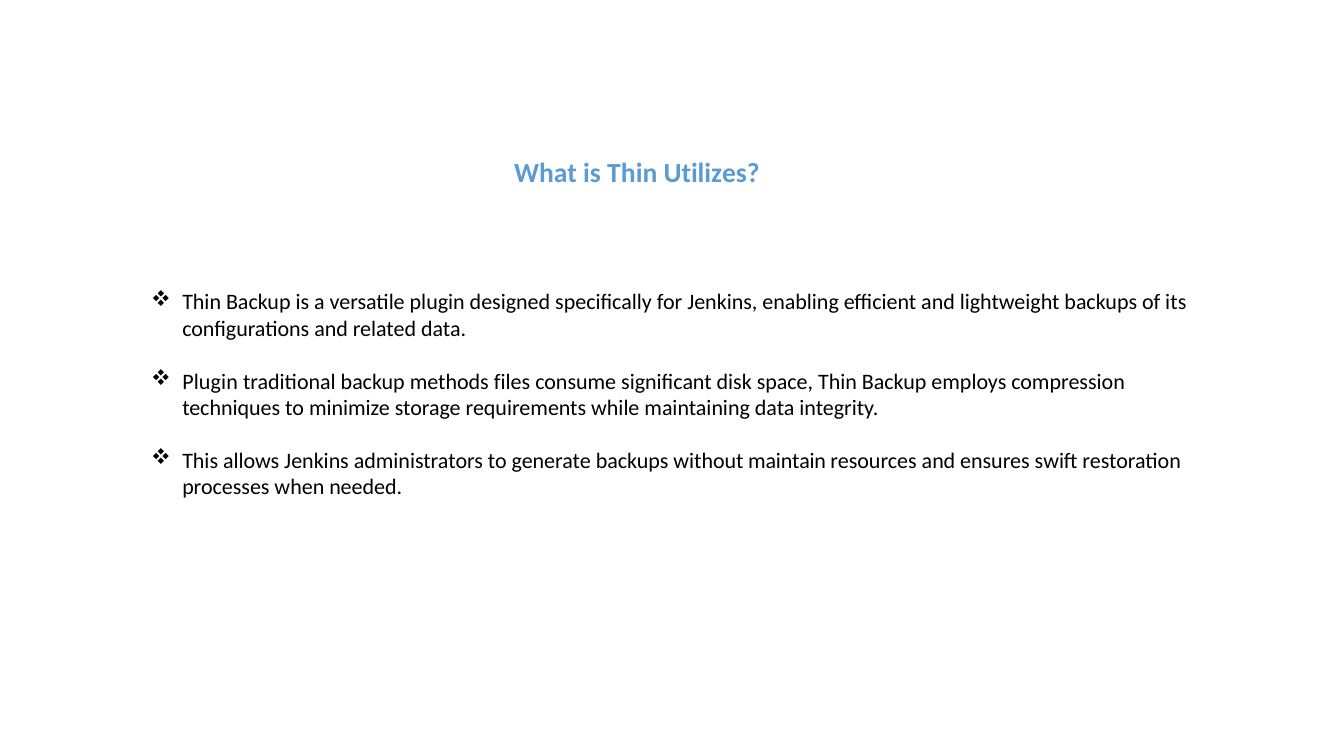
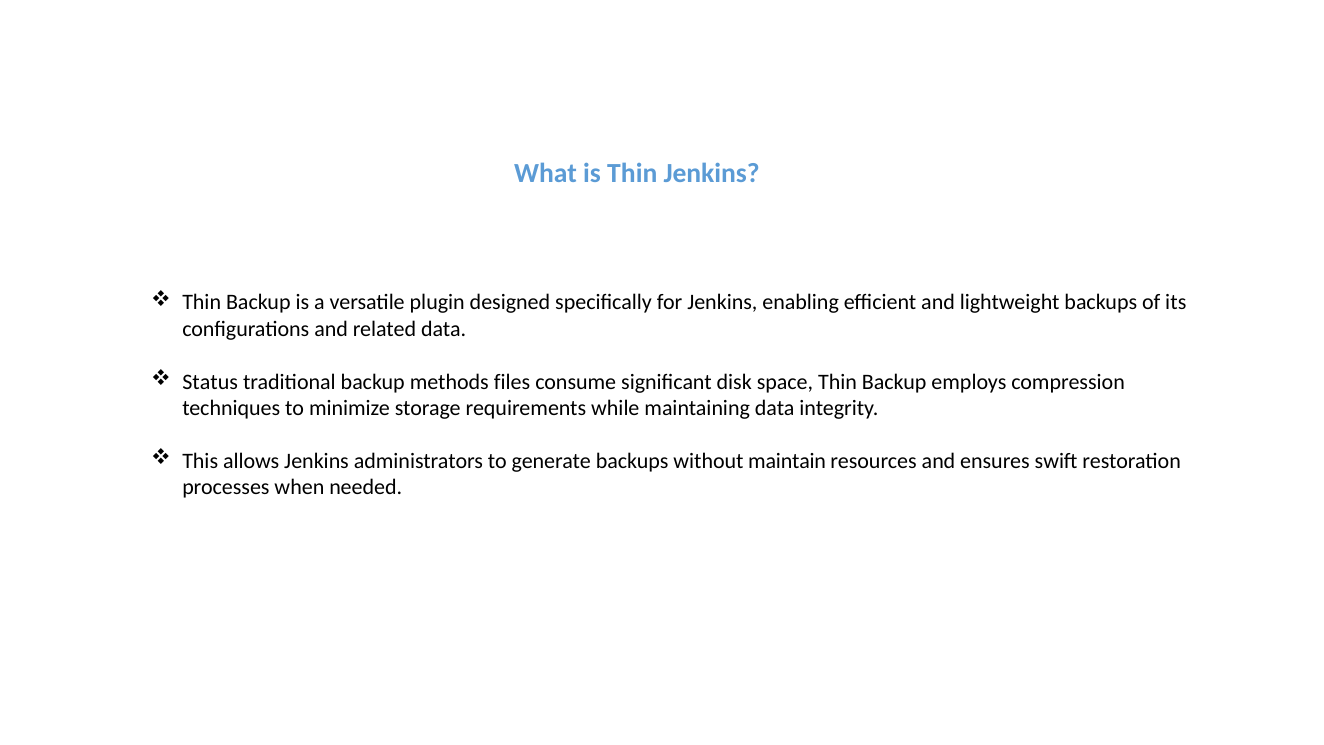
Thin Utilizes: Utilizes -> Jenkins (712, 173)
Plugin: Plugin -> Status (210, 382)
